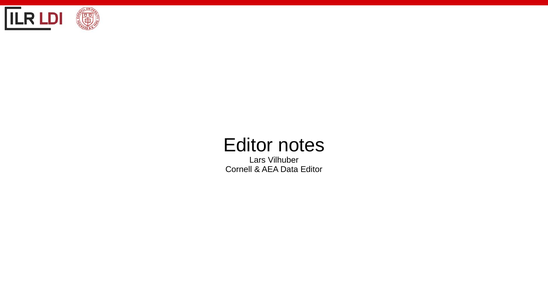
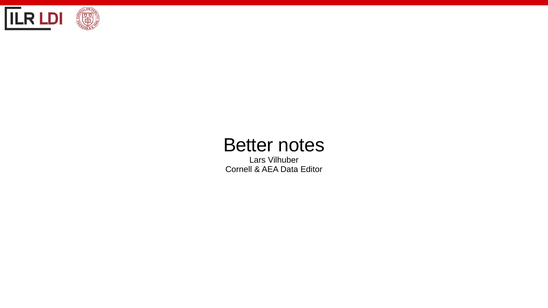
Editor: Editor -> Better (248, 145)
